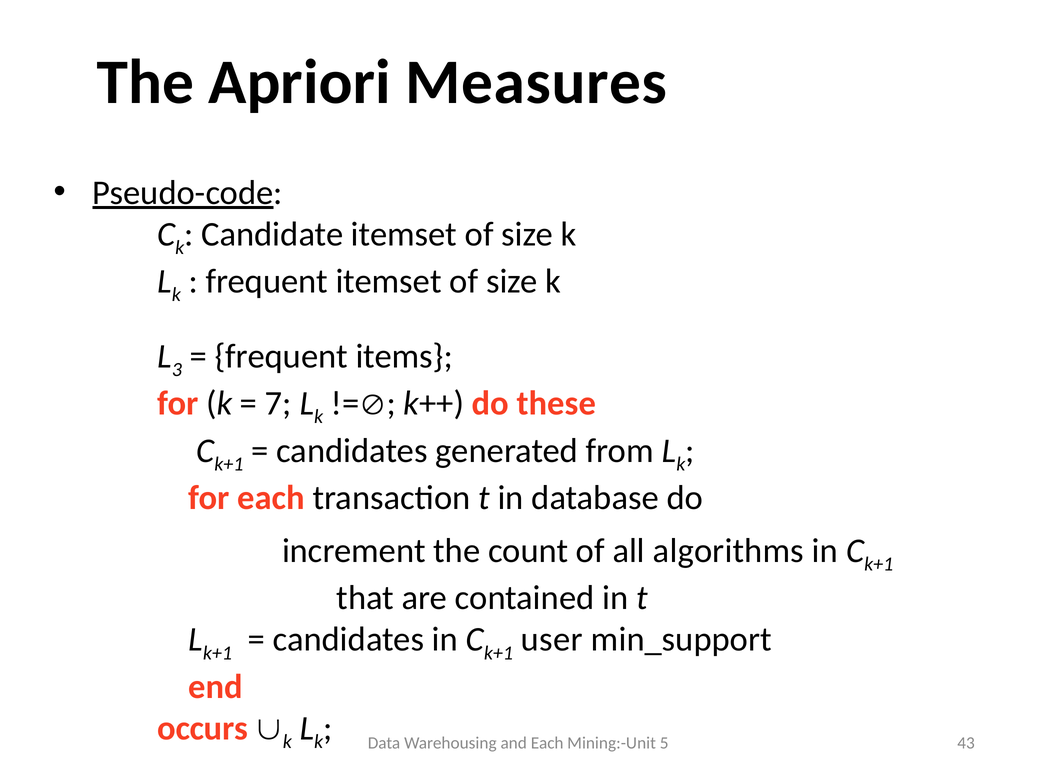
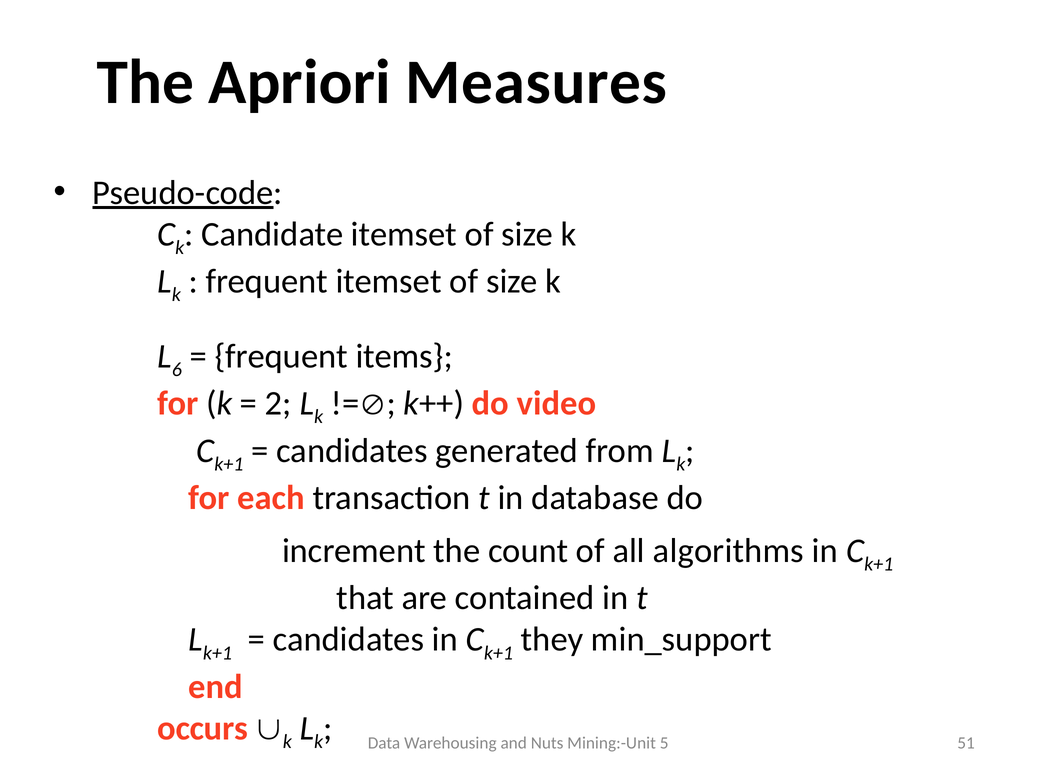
3: 3 -> 6 (177, 370)
7: 7 -> 2 (278, 403)
these: these -> video (556, 403)
user: user -> they (552, 639)
and Each: Each -> Nuts (547, 743)
43: 43 -> 51 (966, 743)
